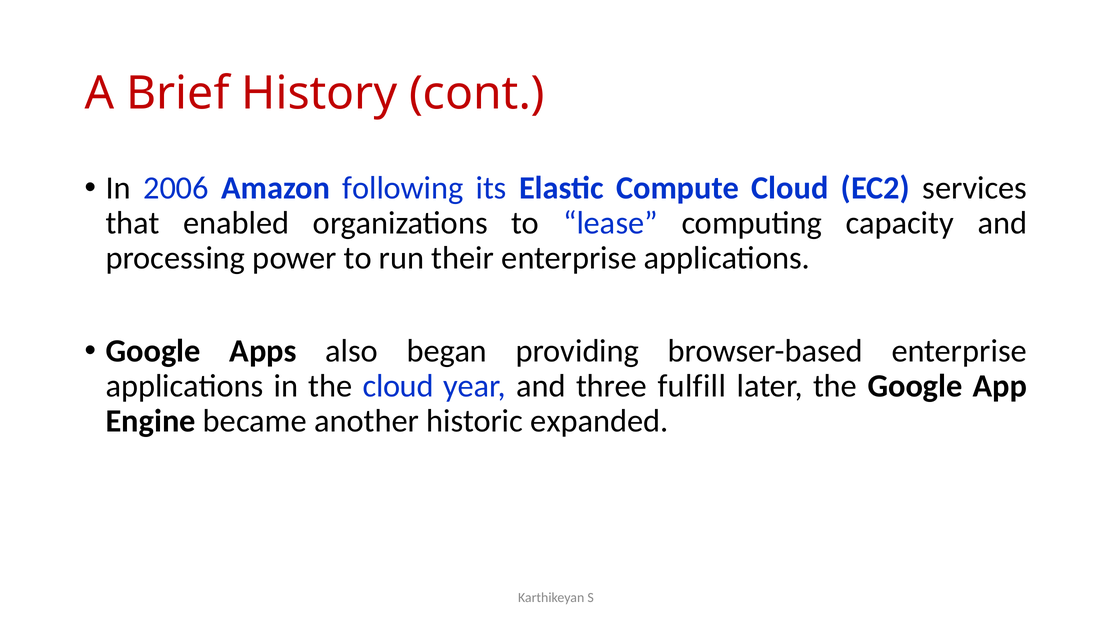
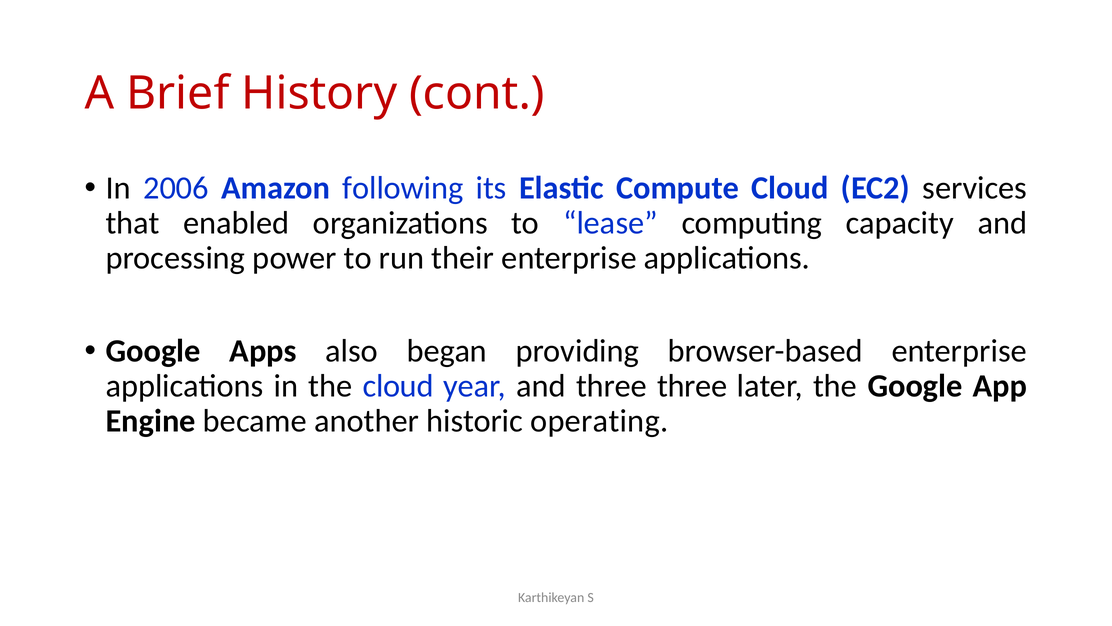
three fulfill: fulfill -> three (692, 386)
expanded: expanded -> operating (599, 421)
